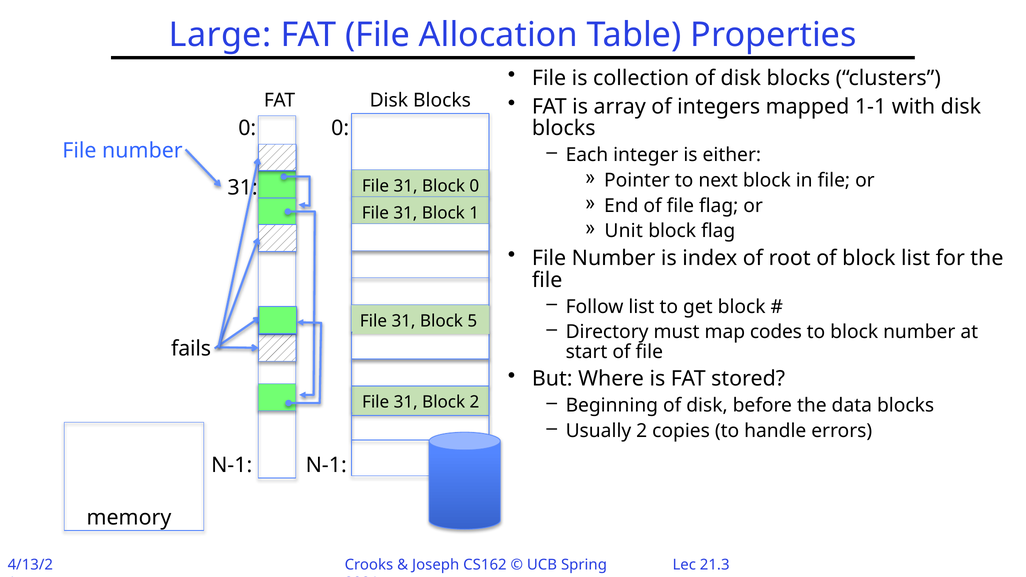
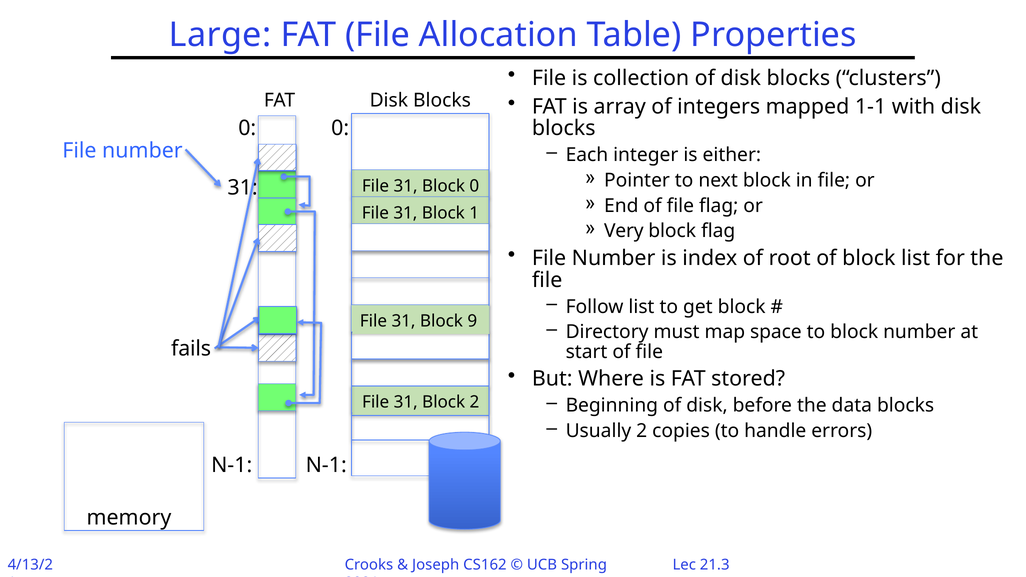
Unit: Unit -> Very (624, 231)
5: 5 -> 9 (472, 321)
codes: codes -> space (776, 332)
